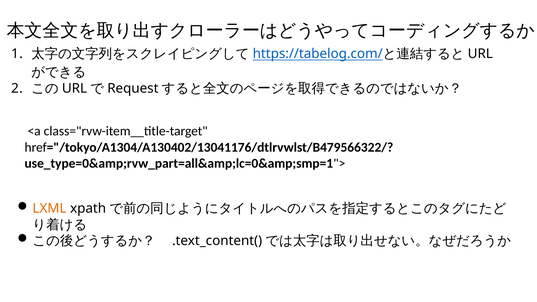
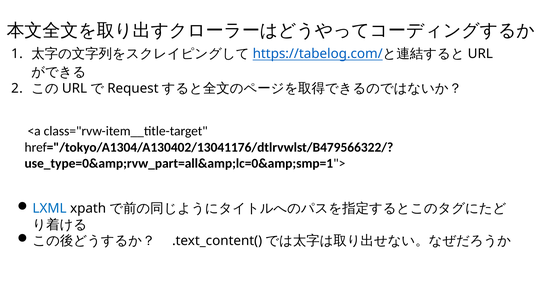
LXML colour: orange -> blue (50, 209)
